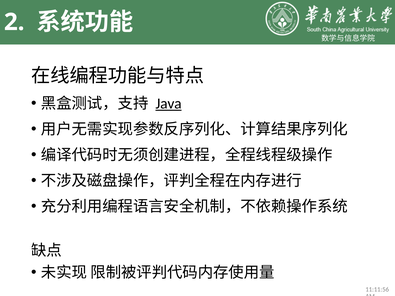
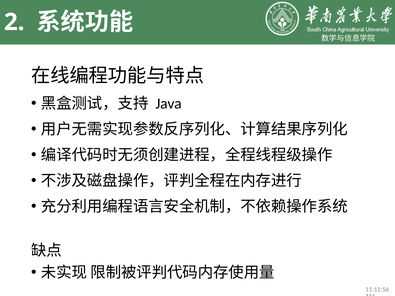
Java underline: present -> none (169, 104)
